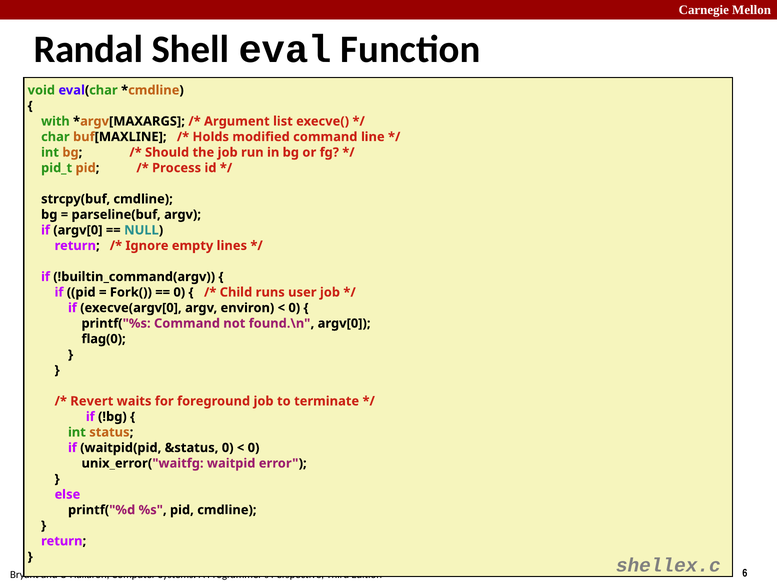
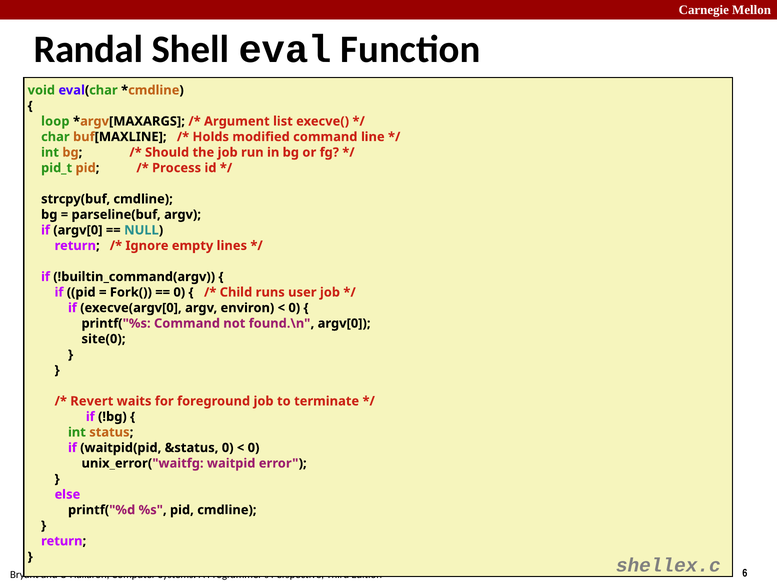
with: with -> loop (55, 121)
flag(0: flag(0 -> site(0 (104, 339)
